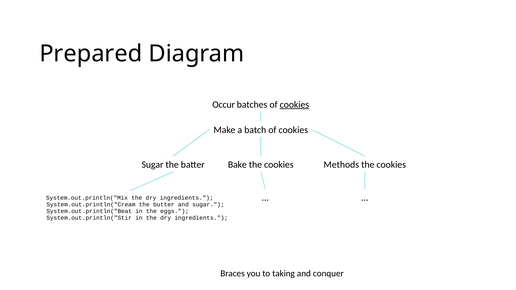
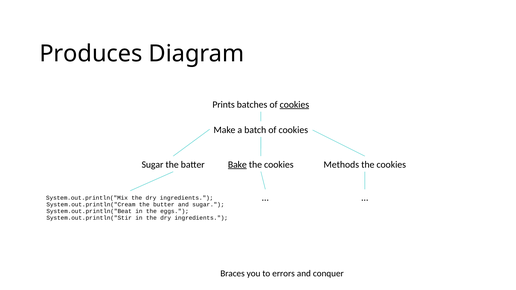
Prepared: Prepared -> Produces (91, 54)
Occur: Occur -> Prints (224, 105)
Bake underline: none -> present (237, 165)
taking: taking -> errors (284, 274)
